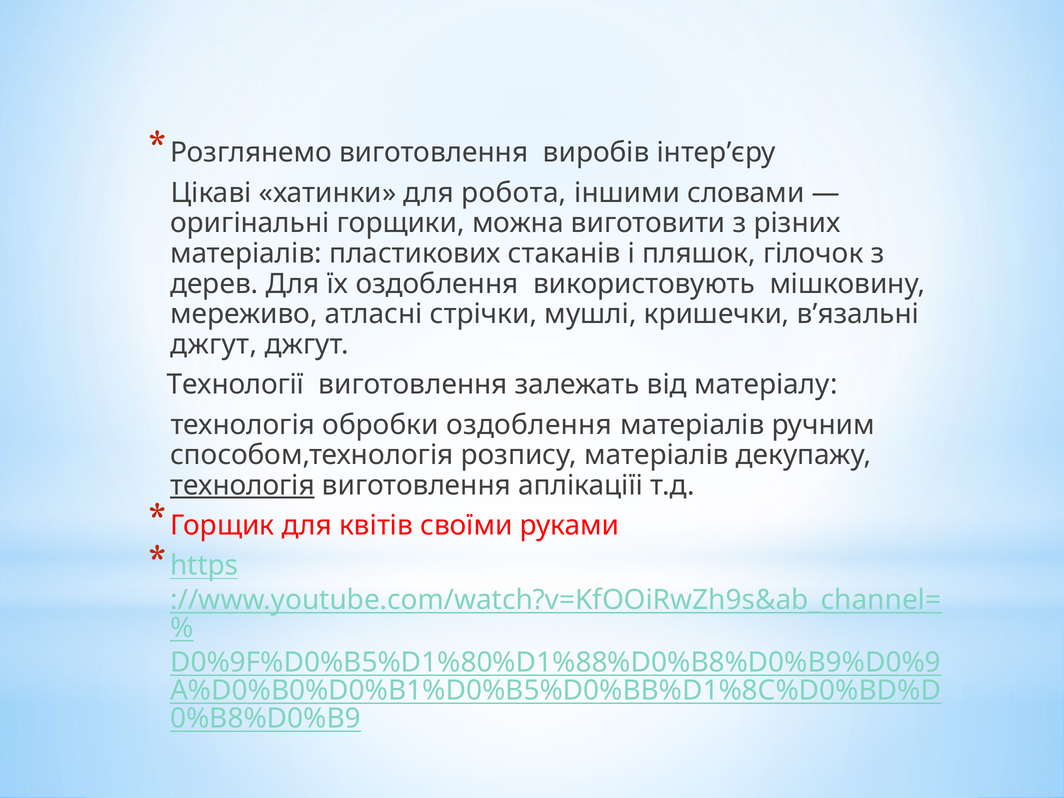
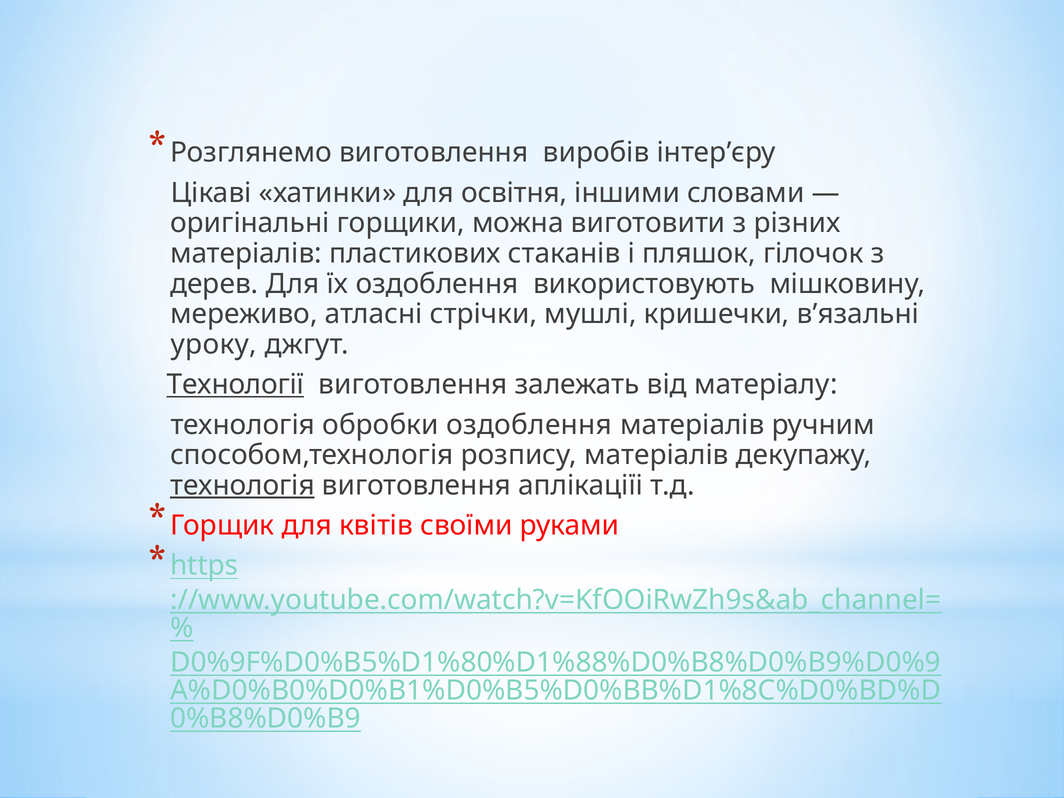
робота: робота -> освітня (514, 193)
джгут: джгут -> уроку (214, 344)
Технології underline: none -> present (235, 385)
